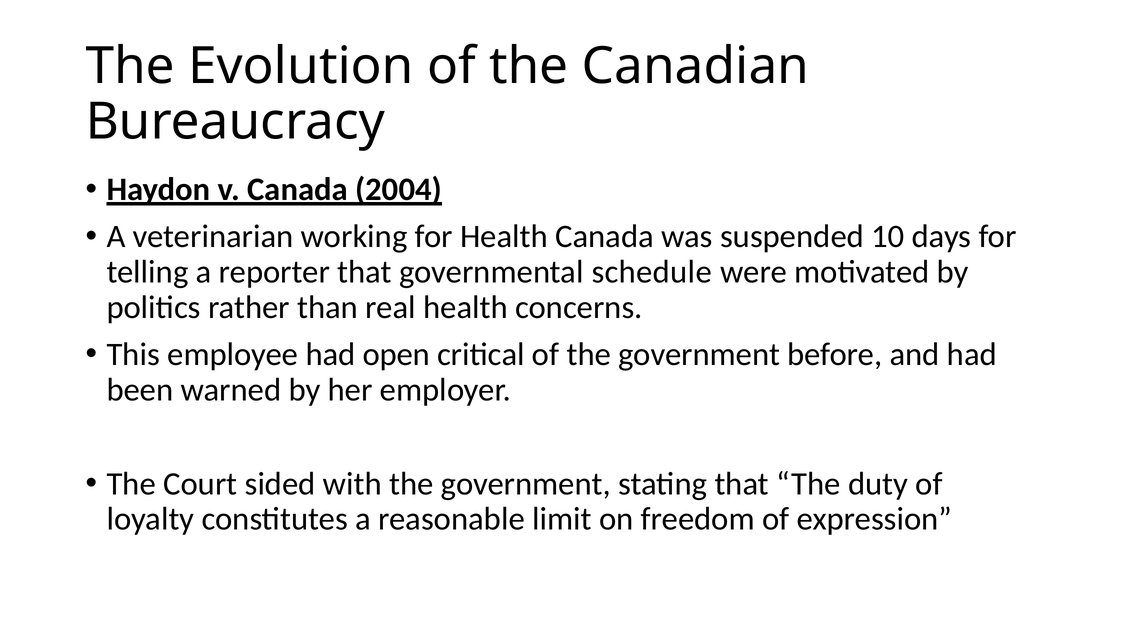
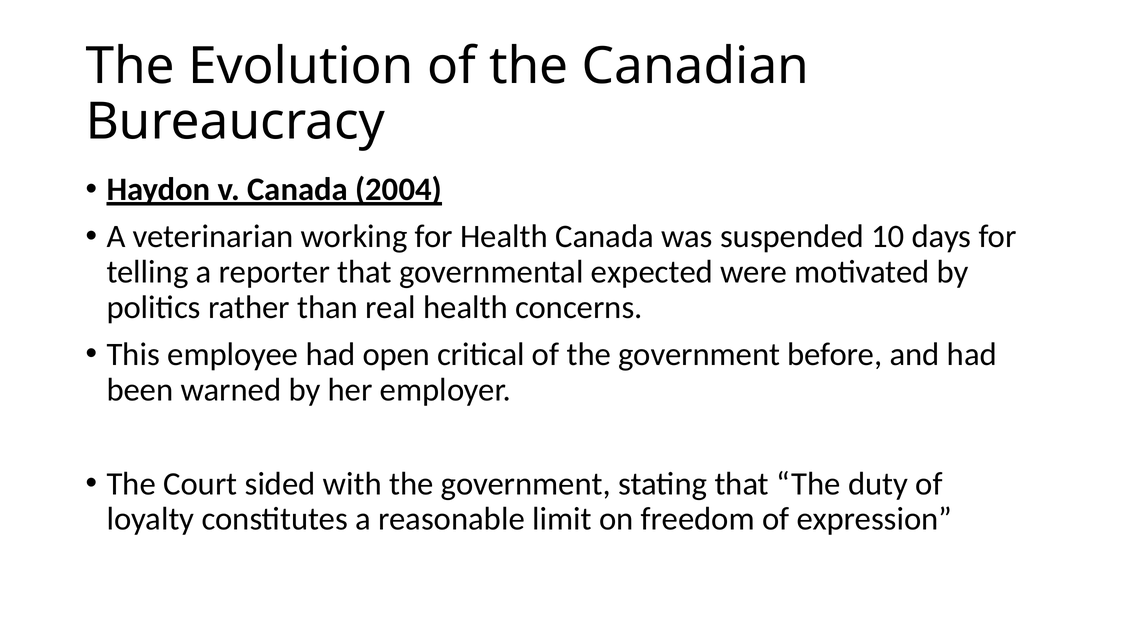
schedule: schedule -> expected (652, 272)
